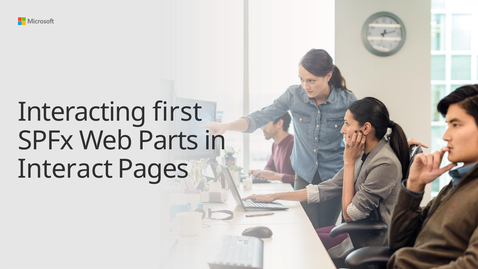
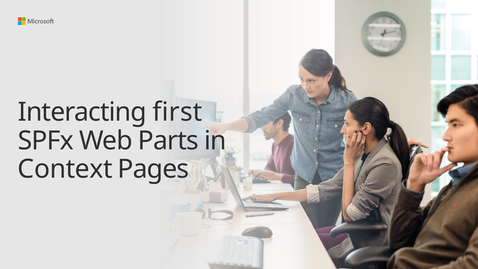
Interact: Interact -> Context (65, 169)
